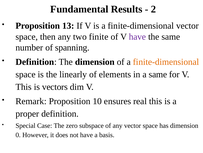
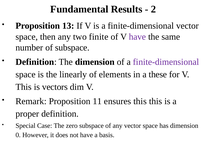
of spanning: spanning -> subspace (72, 47)
finite-dimensional colour: orange -> purple (166, 62)
a same: same -> these (158, 74)
10: 10 -> 11 (97, 101)
ensures real: real -> this (140, 101)
